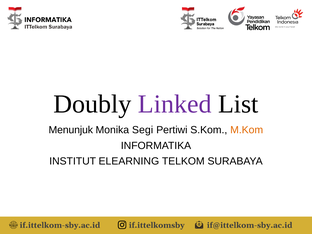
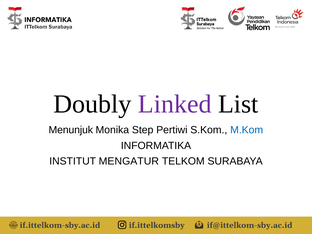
Segi: Segi -> Step (143, 130)
M.Kom colour: orange -> blue (247, 130)
ELEARNING: ELEARNING -> MENGATUR (129, 161)
